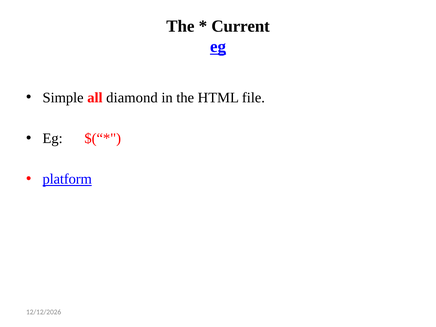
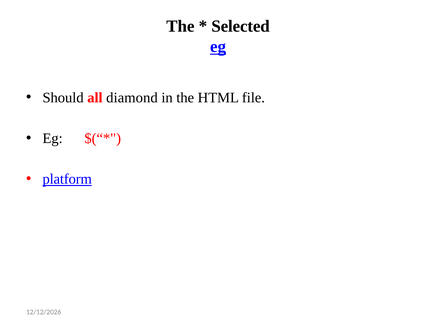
Current: Current -> Selected (241, 26)
Simple: Simple -> Should (63, 98)
